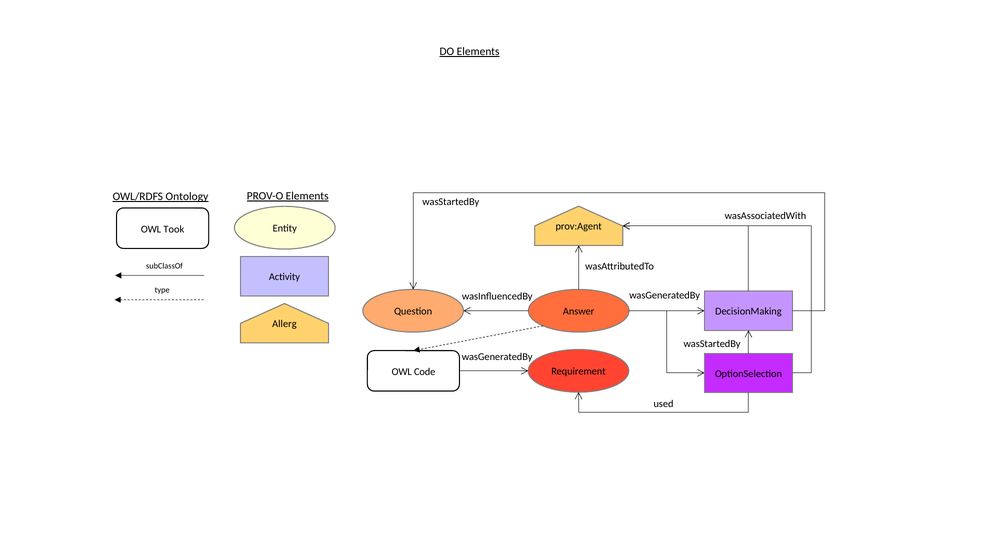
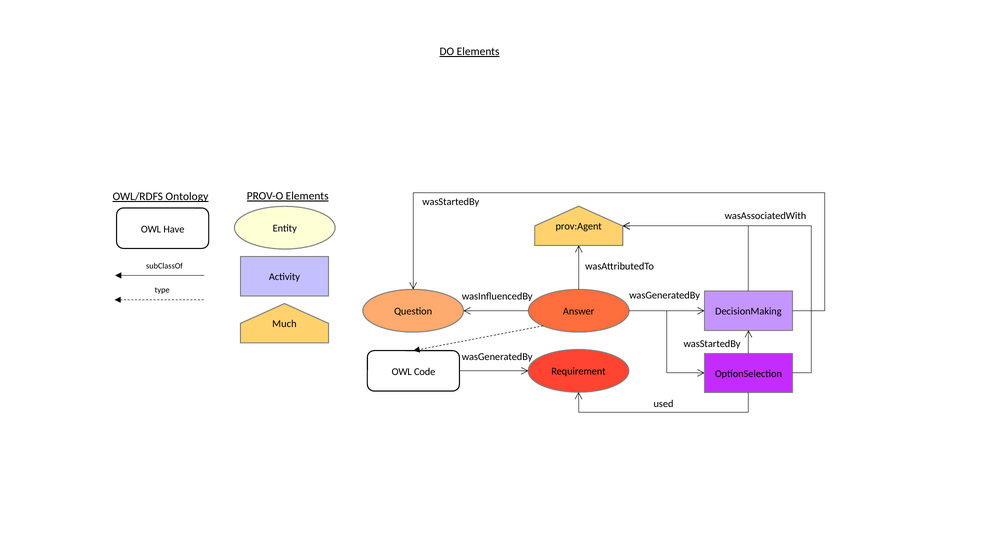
Took: Took -> Have (174, 229)
Allerg: Allerg -> Much (284, 324)
